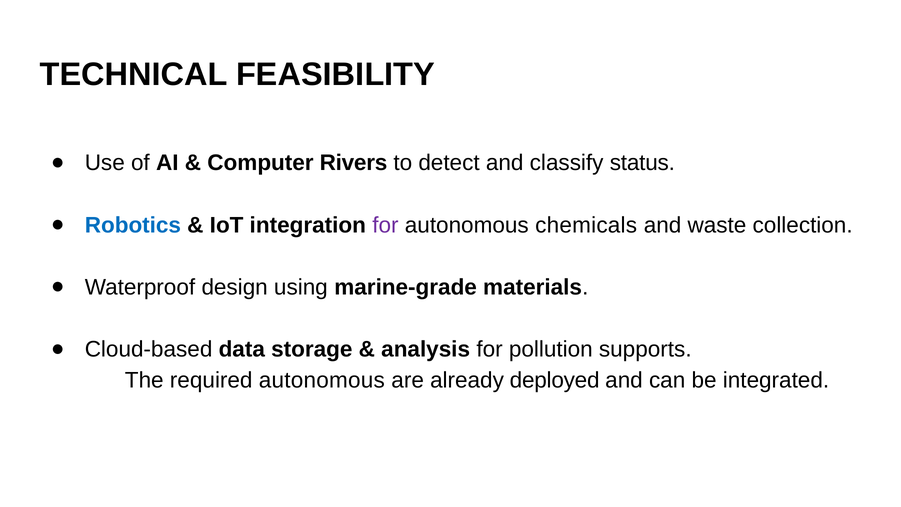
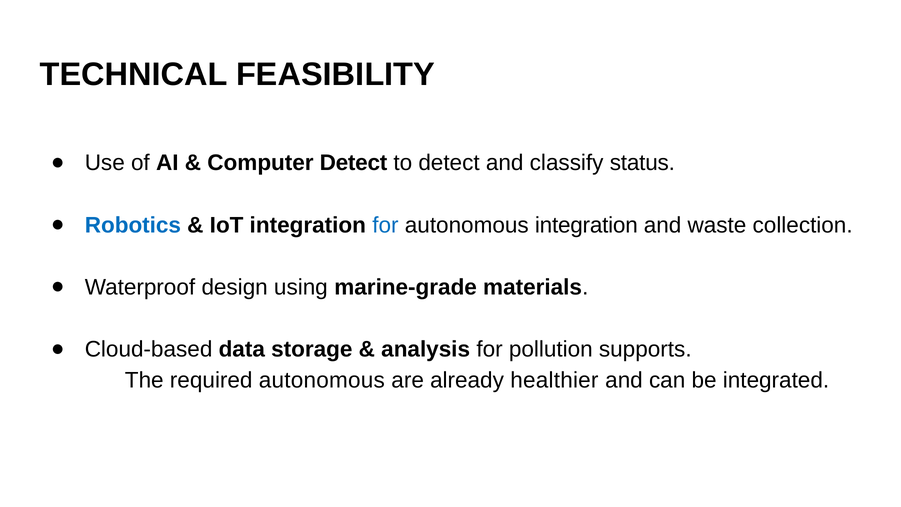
Computer Rivers: Rivers -> Detect (353, 163)
for colour: purple -> blue (385, 225)
autonomous chemicals: chemicals -> integration (586, 225)
deployed: deployed -> healthier (554, 380)
